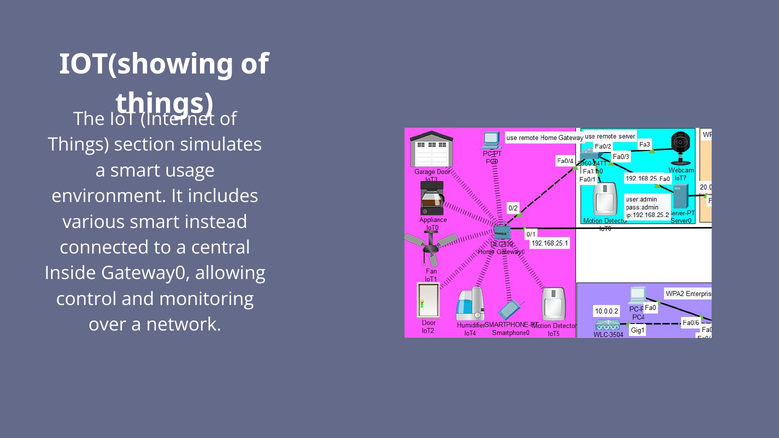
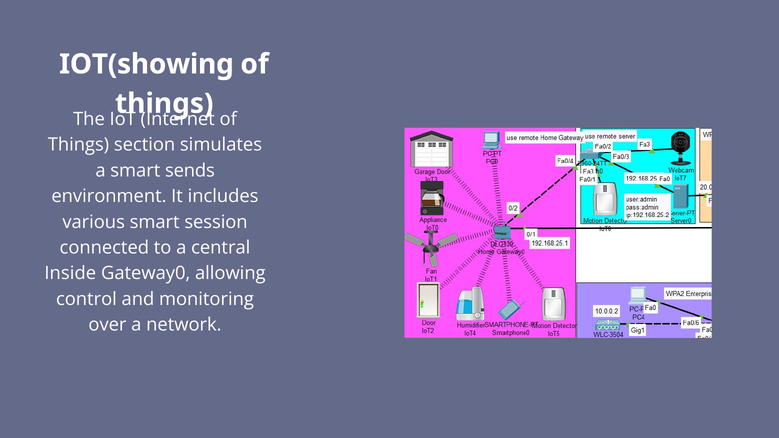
usage: usage -> sends (190, 171)
instead: instead -> session (216, 222)
